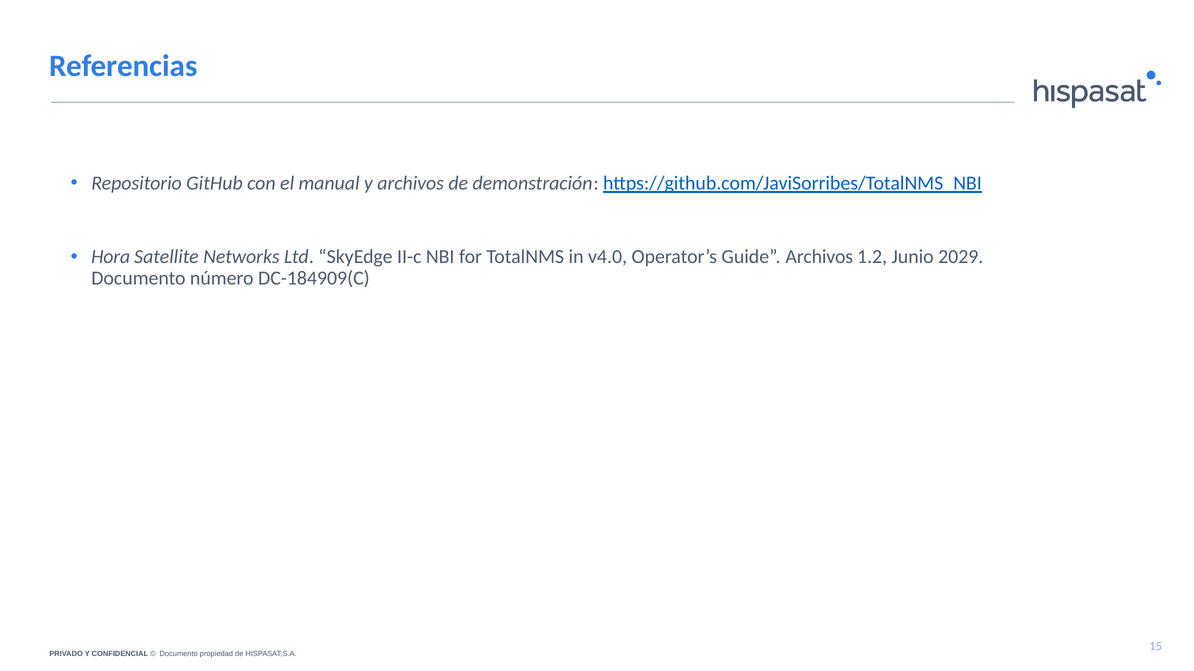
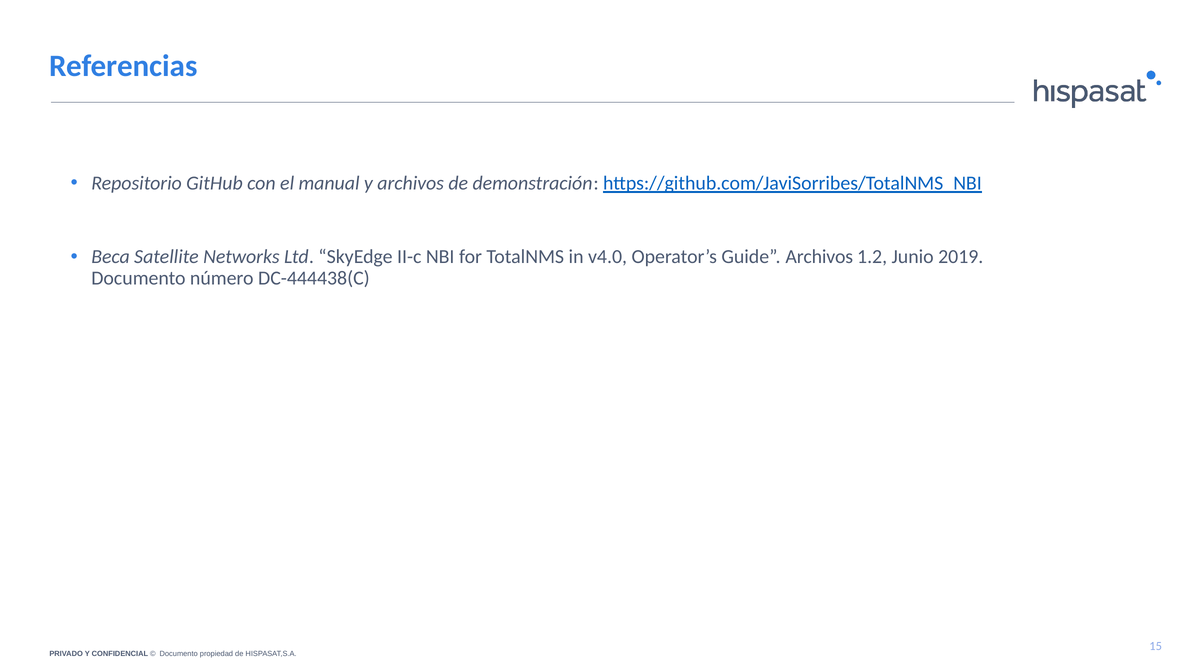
Hora: Hora -> Beca (111, 257)
2029: 2029 -> 2019 (961, 257)
DC-184909(C: DC-184909(C -> DC-444438(C (314, 279)
